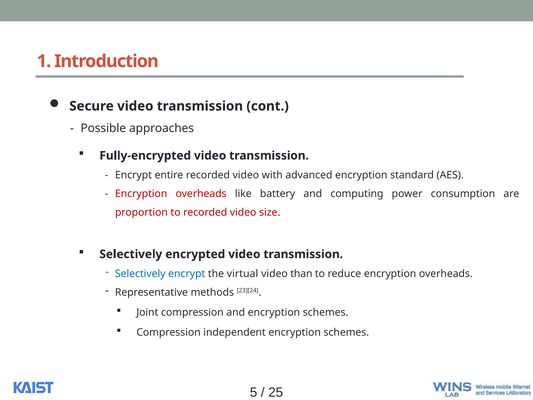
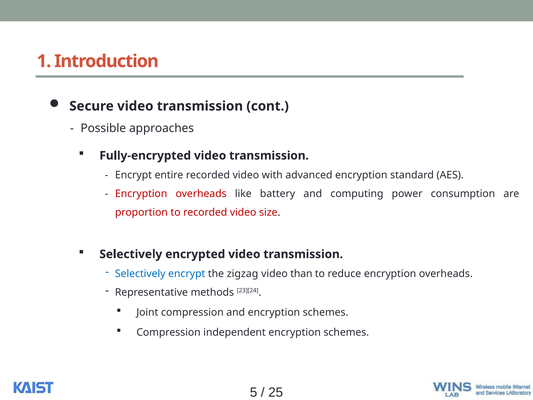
virtual: virtual -> zigzag (243, 274)
